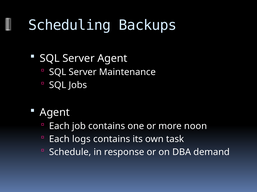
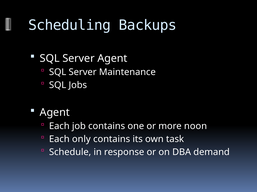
logs: logs -> only (81, 140)
